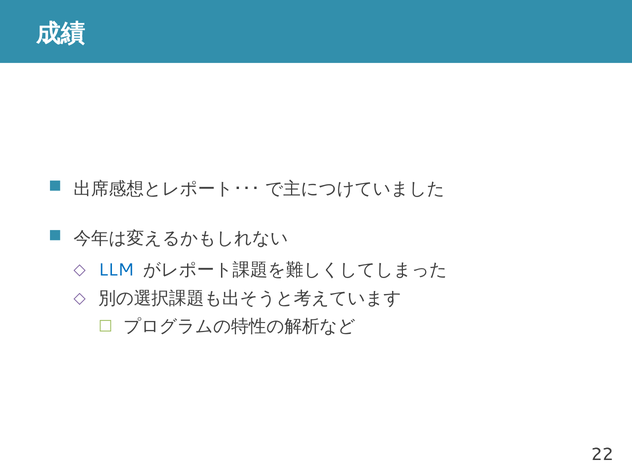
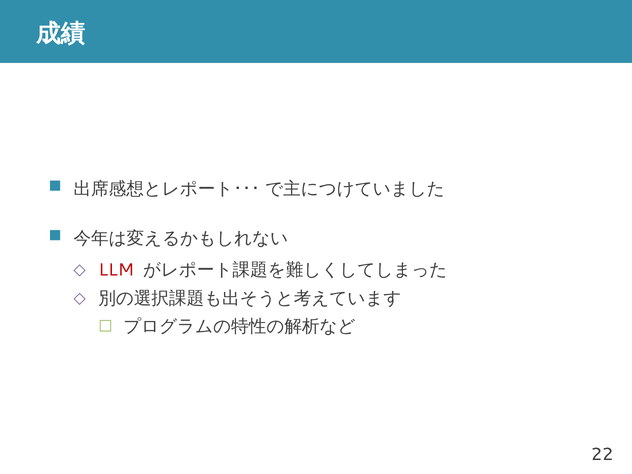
LLM colour: blue -> red (116, 270)
